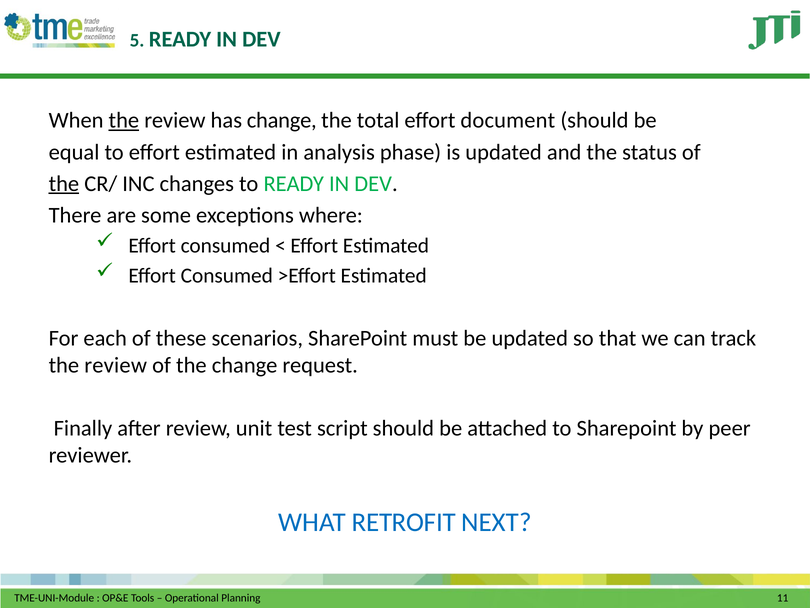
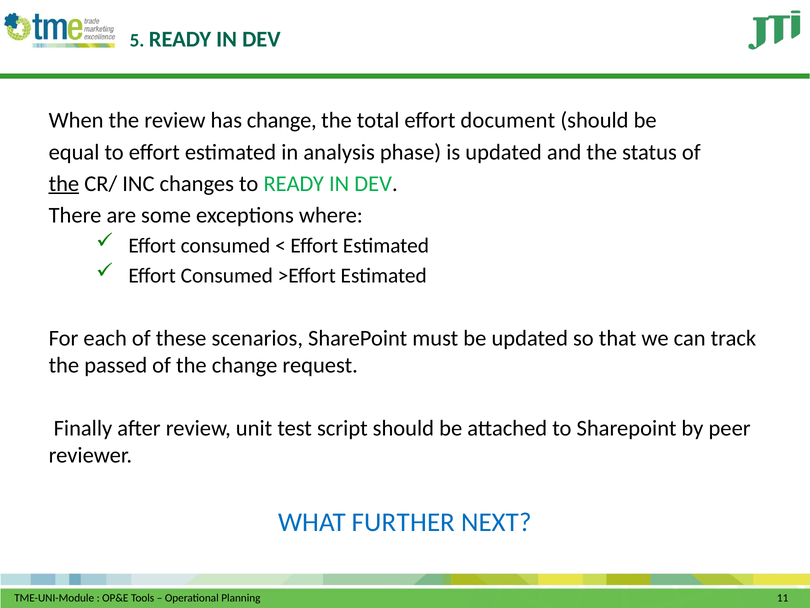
the underline: present -> none (124, 120)
review: review -> passed (116, 365)
RETROFIT: RETROFIT -> FURTHER (403, 522)
